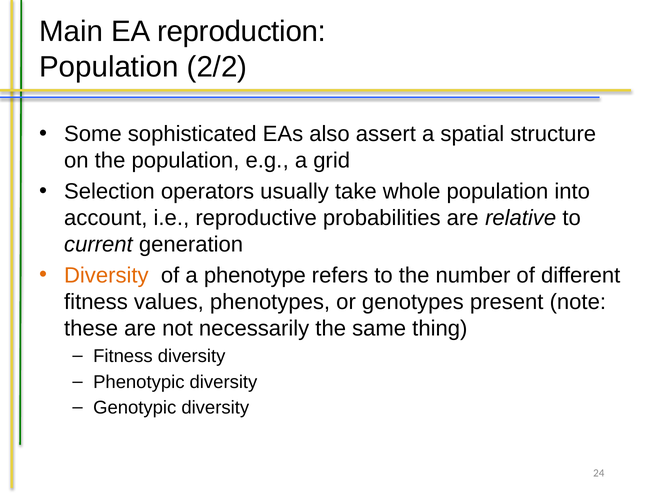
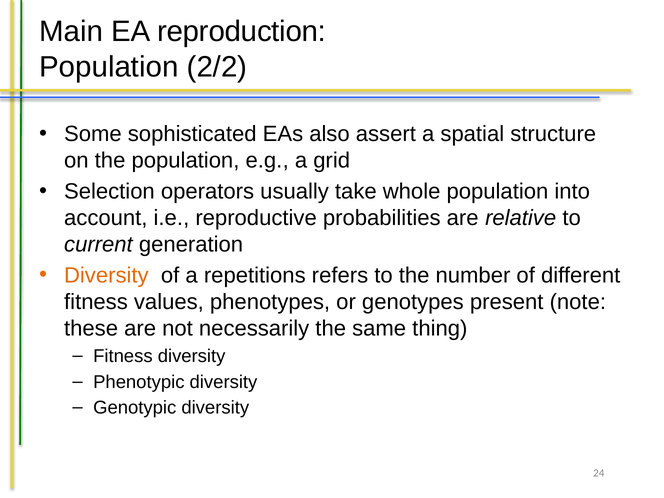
phenotype: phenotype -> repetitions (255, 275)
